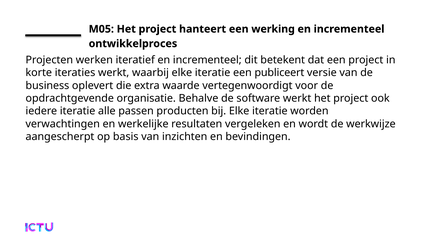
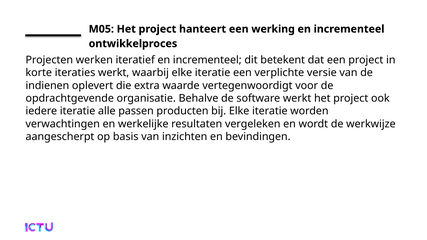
publiceert: publiceert -> verplichte (279, 73)
business: business -> indienen (47, 86)
